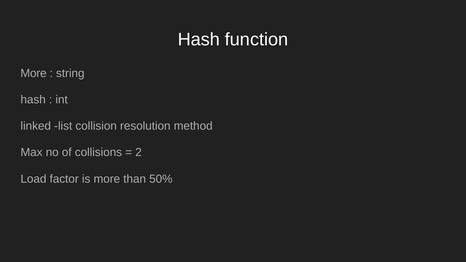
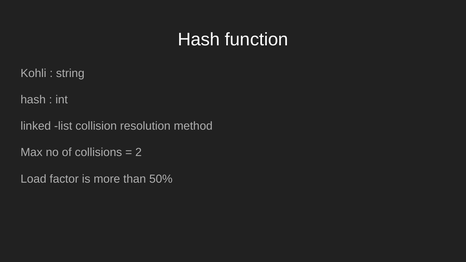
More: More -> Kohli (33, 73)
